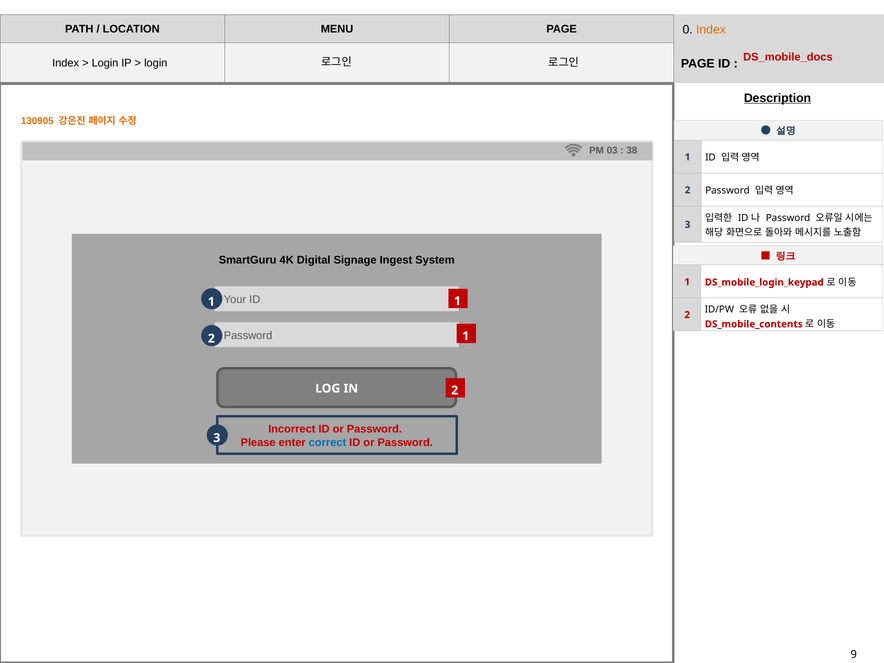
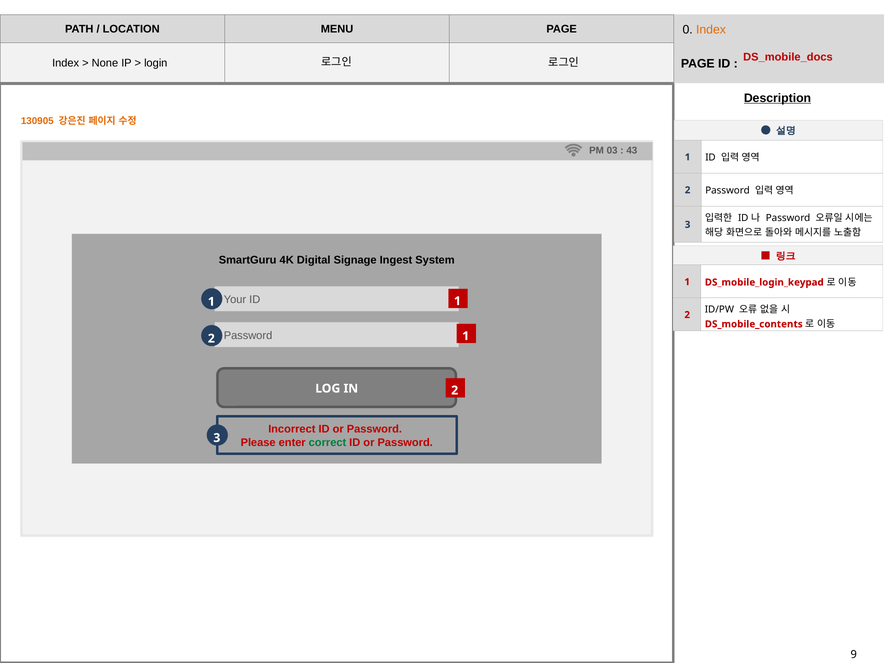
Login: Login -> None (105, 63)
38: 38 -> 43 (632, 151)
correct colour: blue -> green (327, 443)
